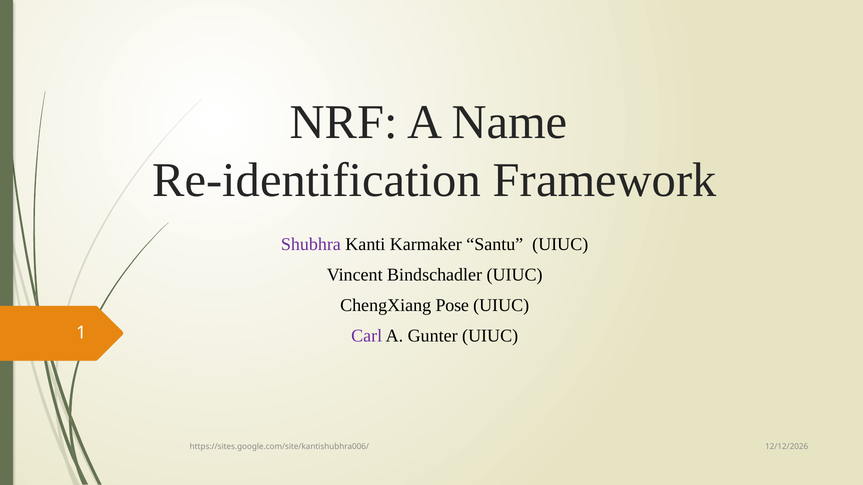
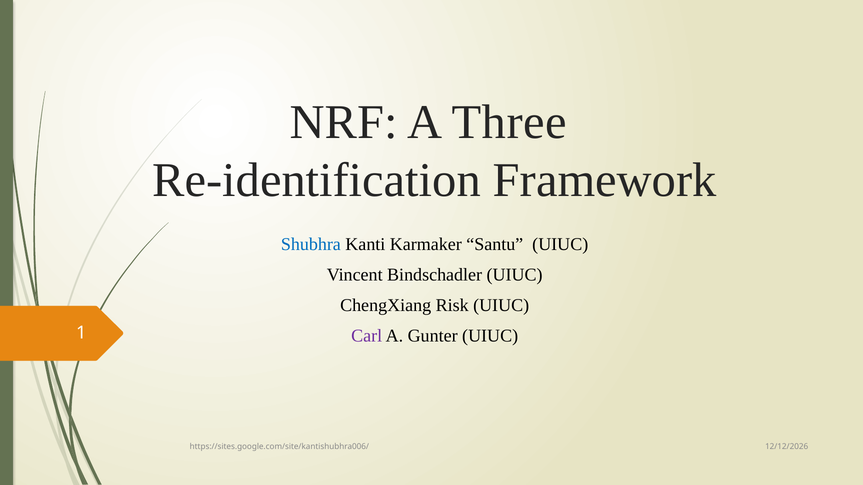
Name: Name -> Three (509, 122)
Shubhra colour: purple -> blue (311, 244)
Pose: Pose -> Risk (452, 305)
